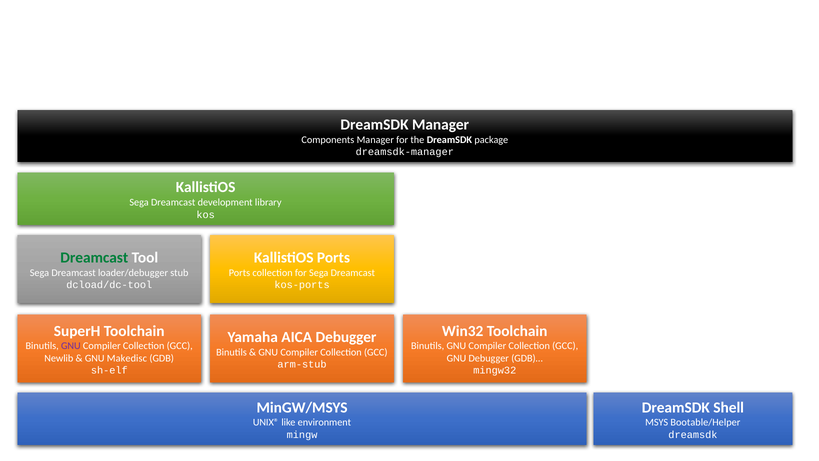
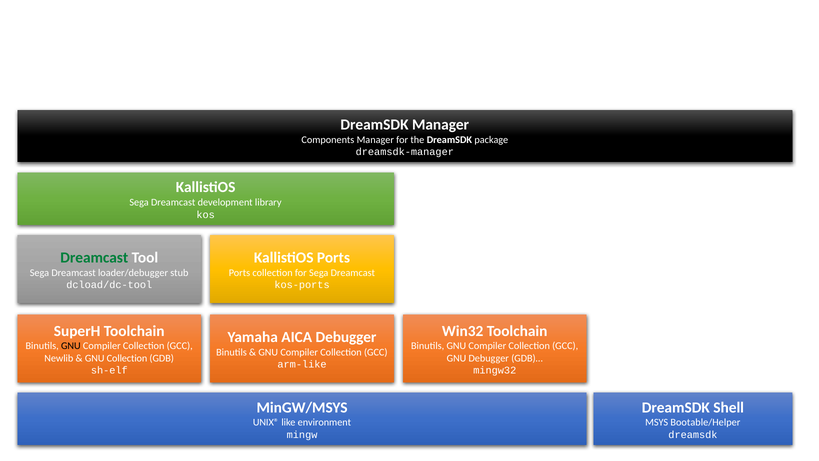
GNU colour: purple -> black (71, 346)
GNU Makedisc: Makedisc -> Collection (127, 358)
arm-stub: arm-stub -> arm-like (302, 364)
